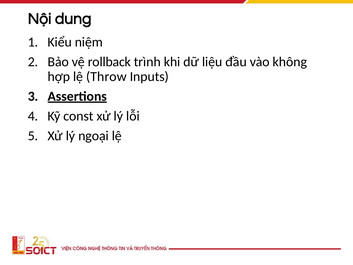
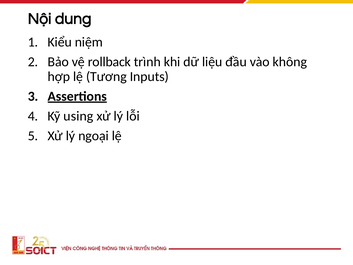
Throw: Throw -> Tương (106, 76)
const: const -> using (78, 116)
